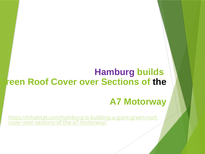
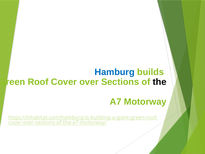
Hamburg colour: purple -> blue (115, 72)
